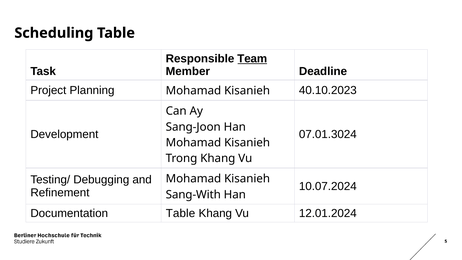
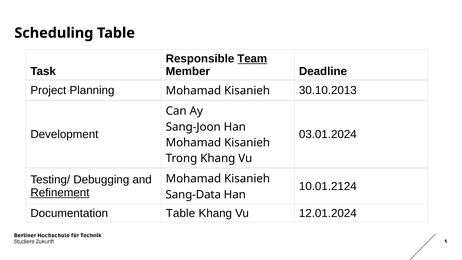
40.10.2023: 40.10.2023 -> 30.10.2013 (328, 90)
07.01.3024: 07.01.3024 -> 03.01.2024 (328, 134)
10.07.2024: 10.07.2024 -> 10.01.2124 (328, 186)
Refinement underline: none -> present (60, 193)
Sang-With: Sang-With -> Sang-Data (193, 194)
